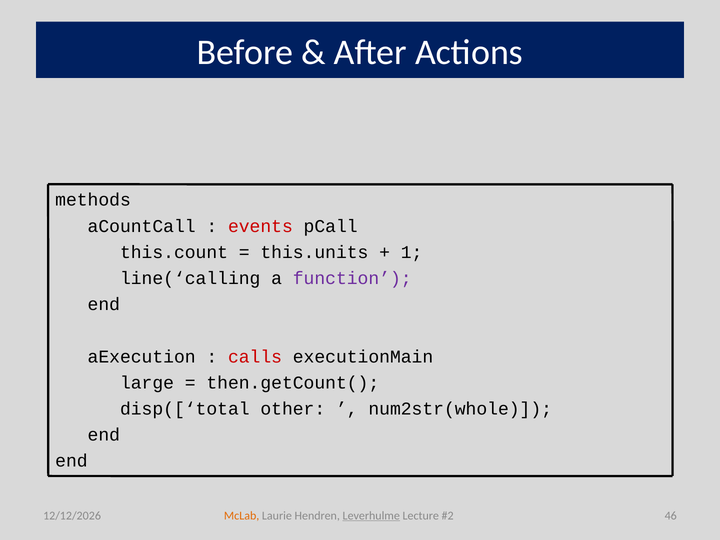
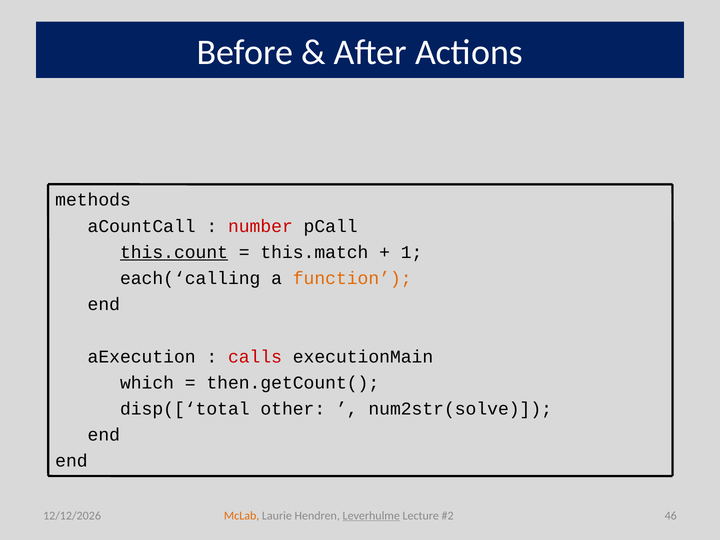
events: events -> number (260, 226)
this.count underline: none -> present (174, 252)
this.units: this.units -> this.match (314, 252)
line(‘calling: line(‘calling -> each(‘calling (190, 278)
function colour: purple -> orange (352, 278)
large: large -> which (147, 383)
num2str(whole: num2str(whole -> num2str(solve (460, 409)
